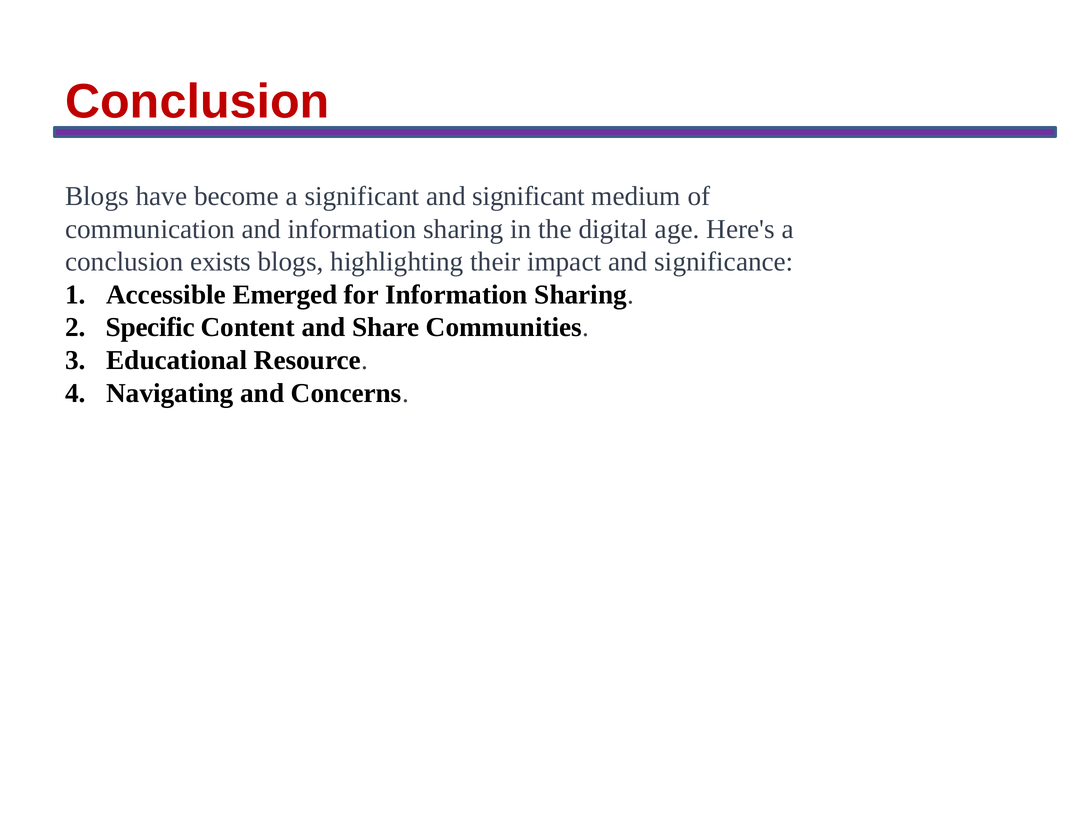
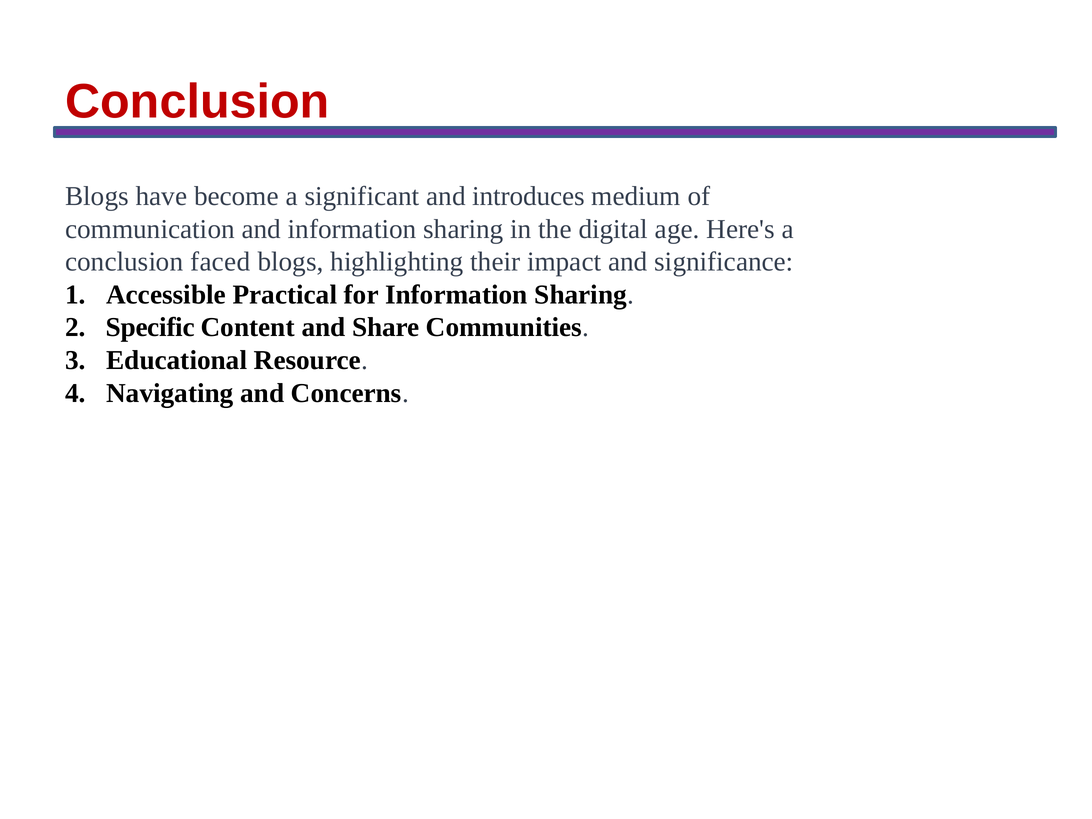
and significant: significant -> introduces (529, 196)
exists: exists -> faced (220, 262)
Emerged: Emerged -> Practical (285, 295)
